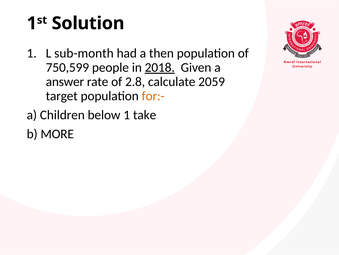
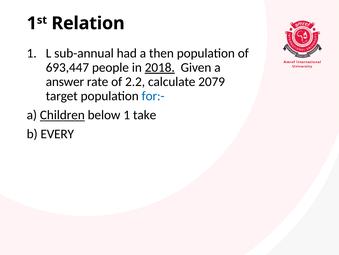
Solution: Solution -> Relation (88, 23)
sub-month: sub-month -> sub-annual (84, 53)
750,599: 750,599 -> 693,447 (67, 67)
2.8: 2.8 -> 2.2 (135, 82)
2059: 2059 -> 2079 (212, 82)
for:- colour: orange -> blue (153, 96)
Children underline: none -> present (62, 115)
MORE: MORE -> EVERY (57, 134)
